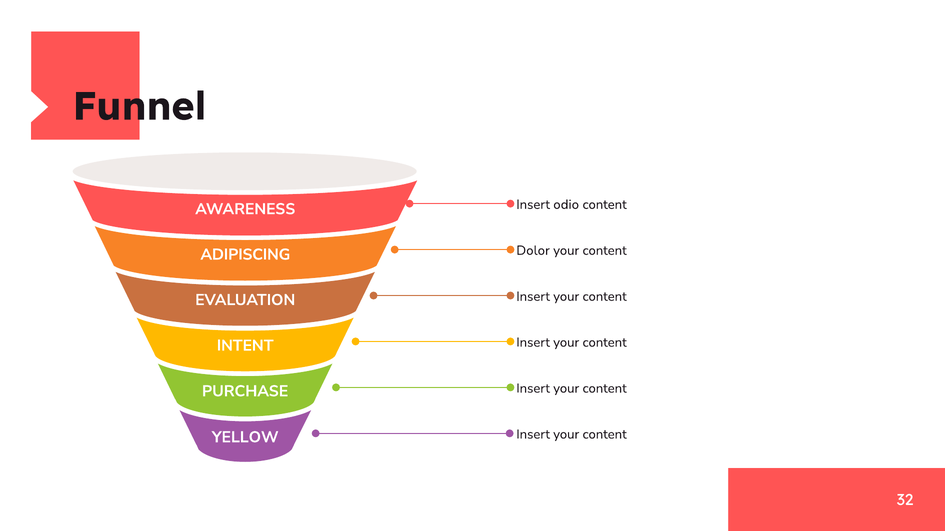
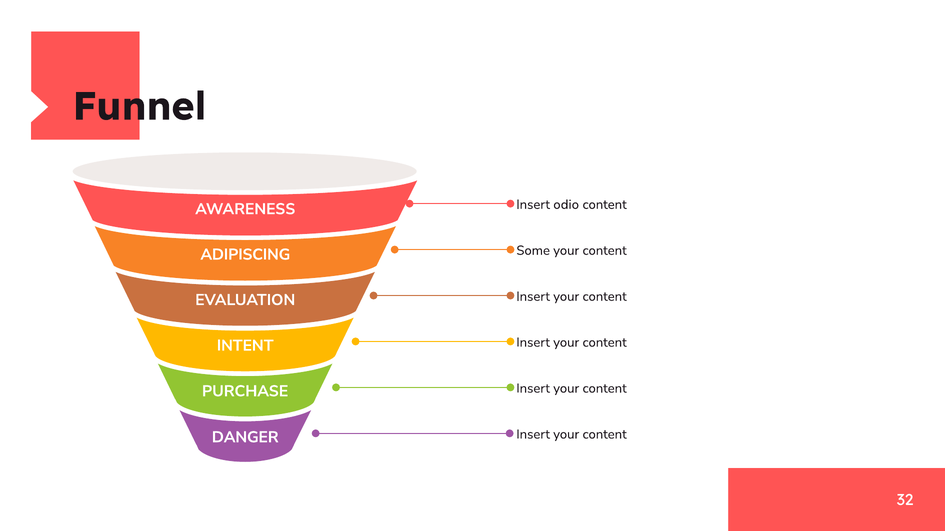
Dolor: Dolor -> Some (533, 251)
YELLOW: YELLOW -> DANGER (245, 438)
